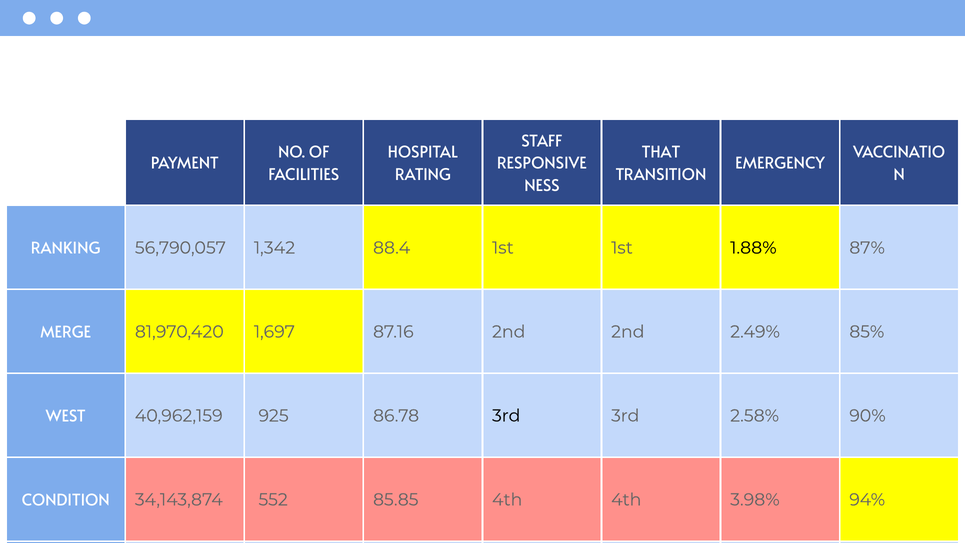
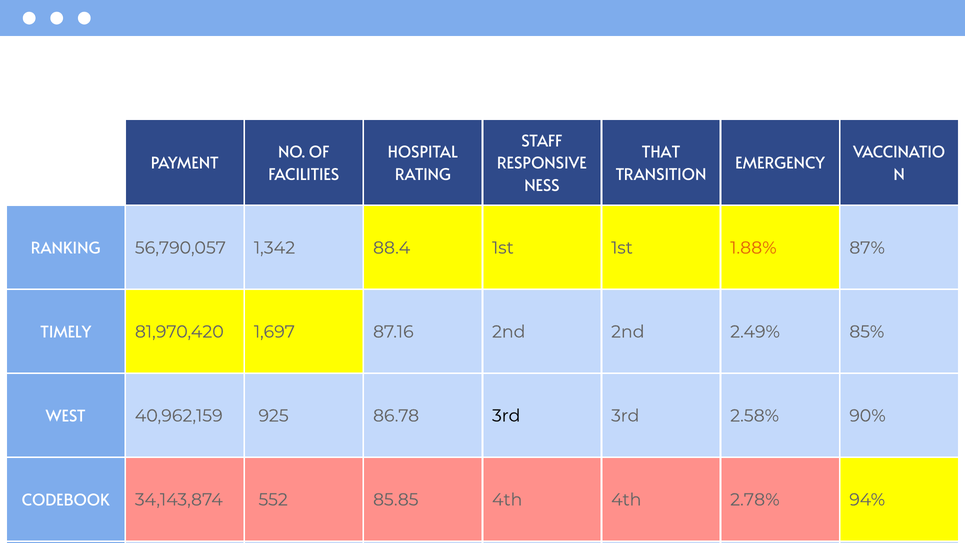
1.88% colour: black -> orange (753, 248)
MERGE: MERGE -> TIMELY (66, 332)
CONDITION: CONDITION -> CODEBOOK (66, 500)
3.98%: 3.98% -> 2.78% (755, 500)
